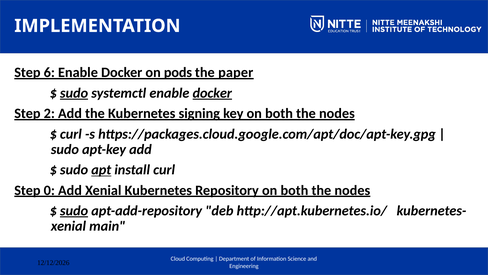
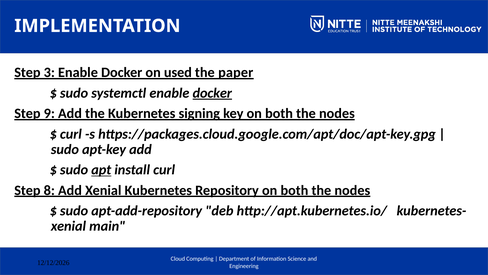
6: 6 -> 3 (49, 72)
pods: pods -> used (178, 72)
sudo underline: present -> none (74, 93)
2: 2 -> 9 (49, 113)
0: 0 -> 8 (49, 190)
sudo underline: present -> none (74, 210)
